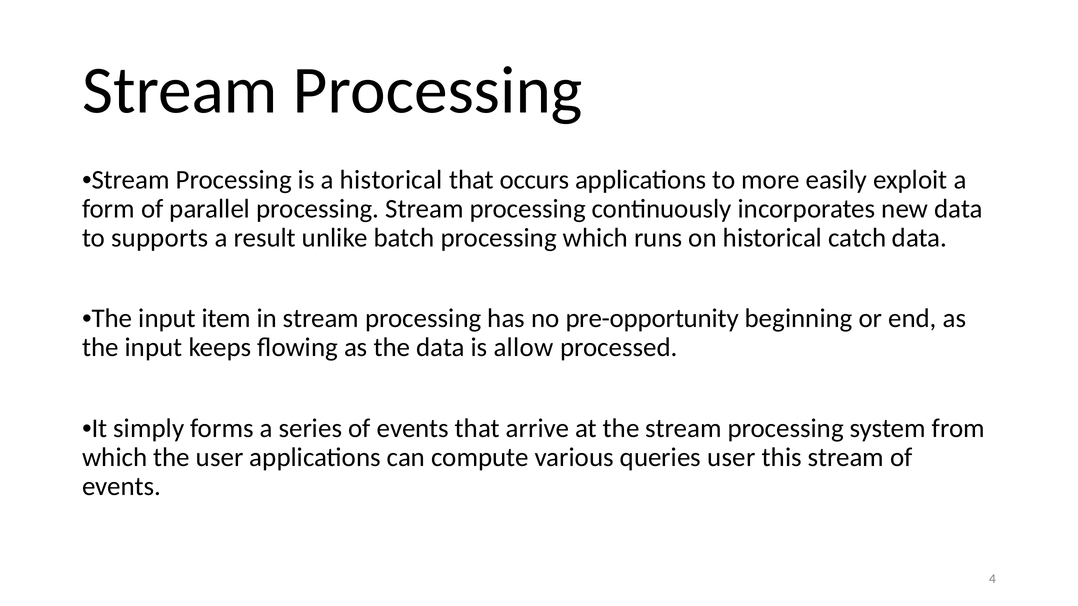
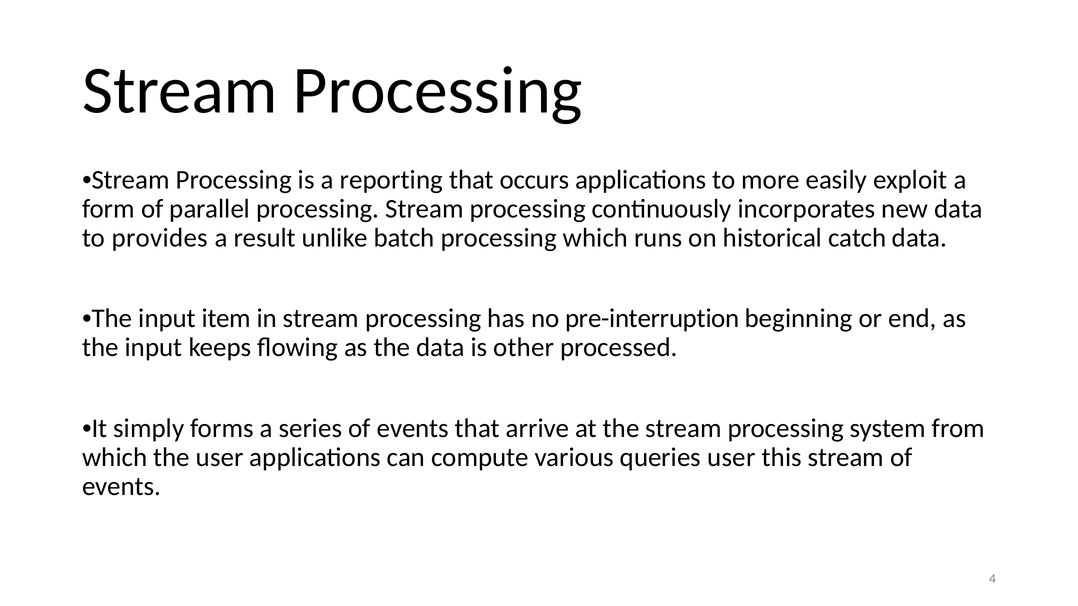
a historical: historical -> reporting (391, 180)
supports: supports -> provides (160, 238)
pre-opportunity: pre-opportunity -> pre-interruption (652, 319)
allow: allow -> other (524, 348)
